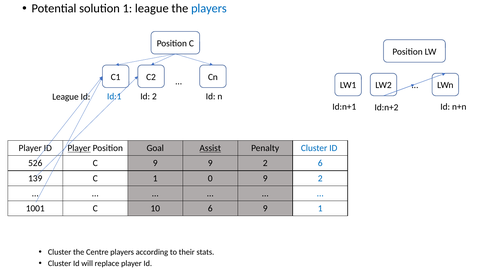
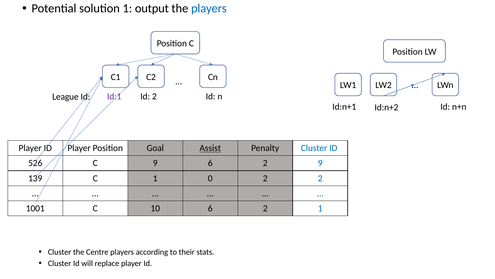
1 league: league -> output (152, 8)
Id:1 colour: blue -> purple (114, 96)
Player underline: present -> none (79, 148)
9 9: 9 -> 6 (210, 163)
2 6: 6 -> 9 (320, 163)
0 9: 9 -> 2 (265, 178)
10 6 9: 9 -> 2 (265, 208)
